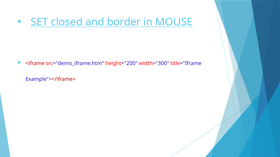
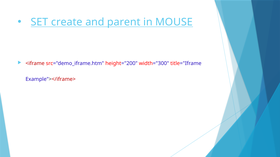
closed: closed -> create (67, 22)
border: border -> parent (124, 22)
